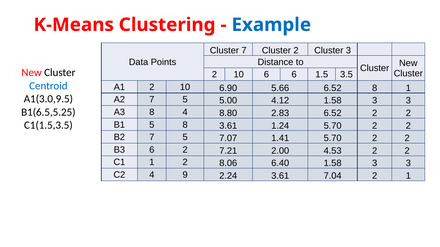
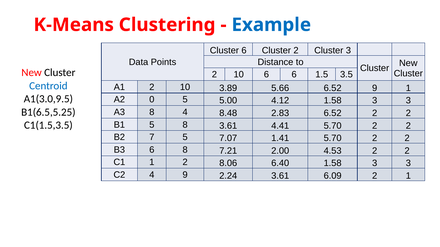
Cluster 7: 7 -> 6 (244, 51)
6.90: 6.90 -> 3.89 (228, 88)
6.52 8: 8 -> 9 (375, 88)
A2 7: 7 -> 0 (152, 100)
8.80: 8.80 -> 8.48 (228, 113)
1.24: 1.24 -> 4.41 (280, 126)
6 2: 2 -> 8 (185, 150)
7.04: 7.04 -> 6.09 (333, 176)
